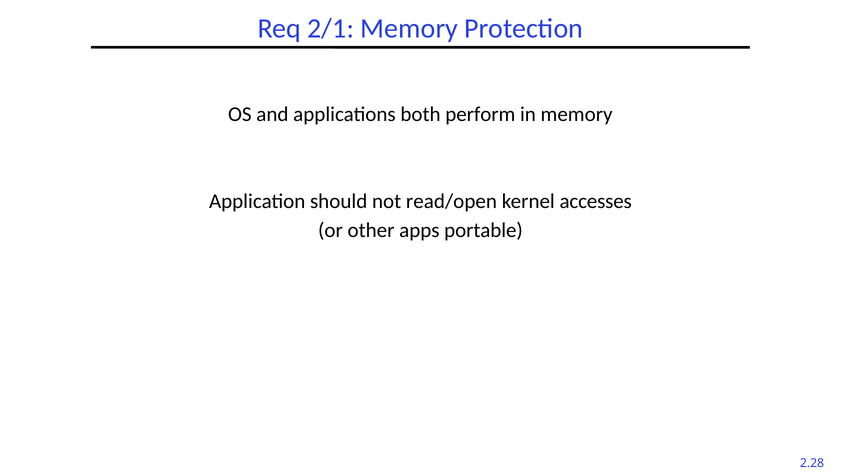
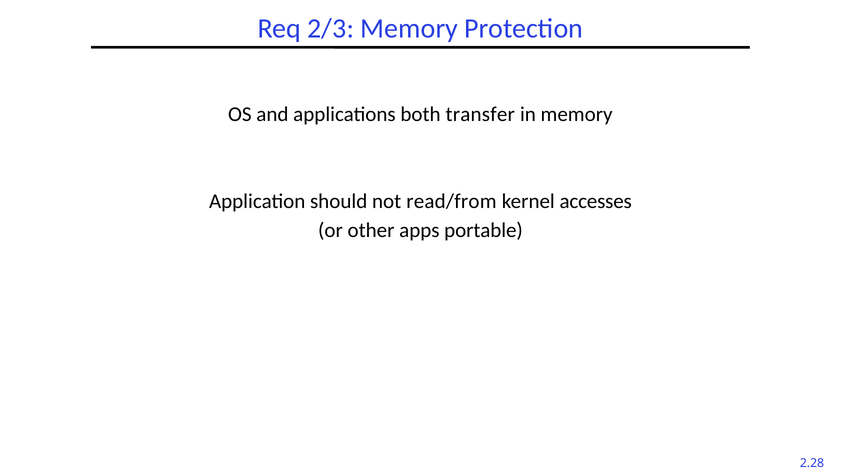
2/1: 2/1 -> 2/3 (331, 29)
perform: perform -> transfer (480, 114)
read/open: read/open -> read/from (451, 201)
